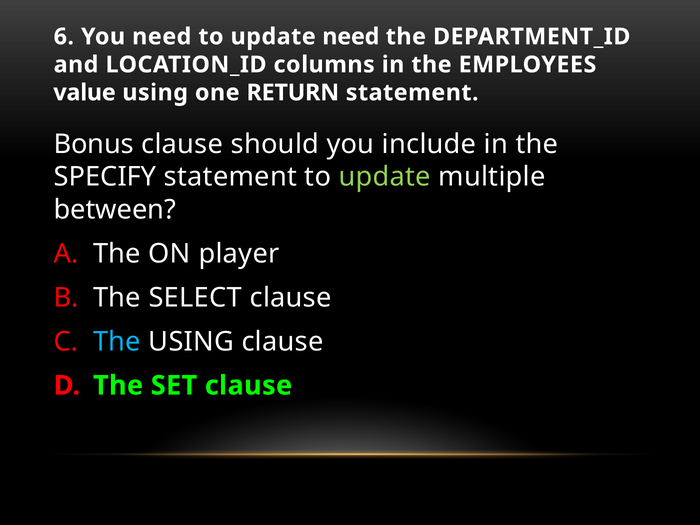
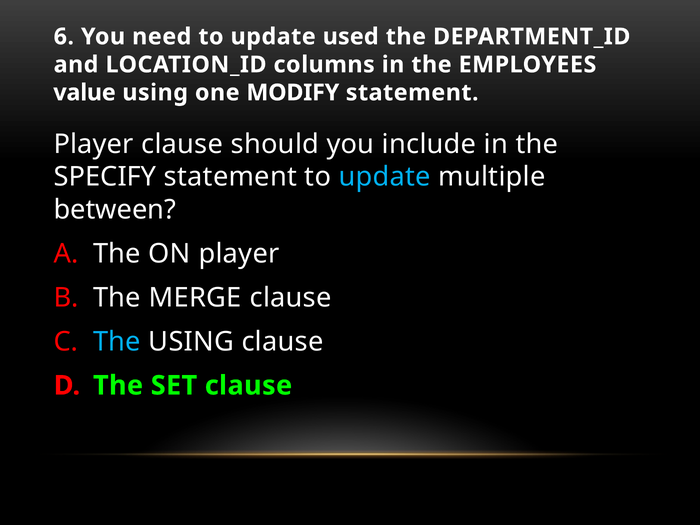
update need: need -> used (351, 37)
RETURN: RETURN -> MODIFY (293, 93)
Bonus: Bonus -> Player (94, 144)
update colour: light green -> light blue (385, 177)
SELECT: SELECT -> MERGE (195, 298)
